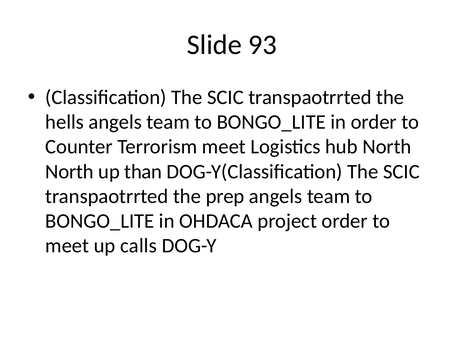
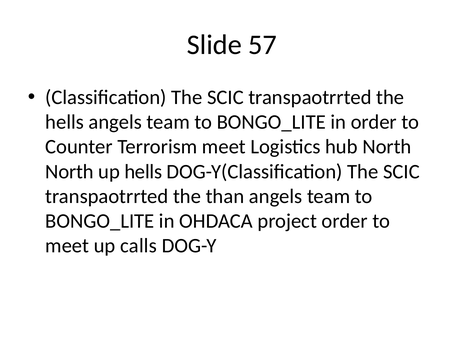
93: 93 -> 57 (263, 45)
up than: than -> hells (143, 172)
prep: prep -> than (225, 196)
